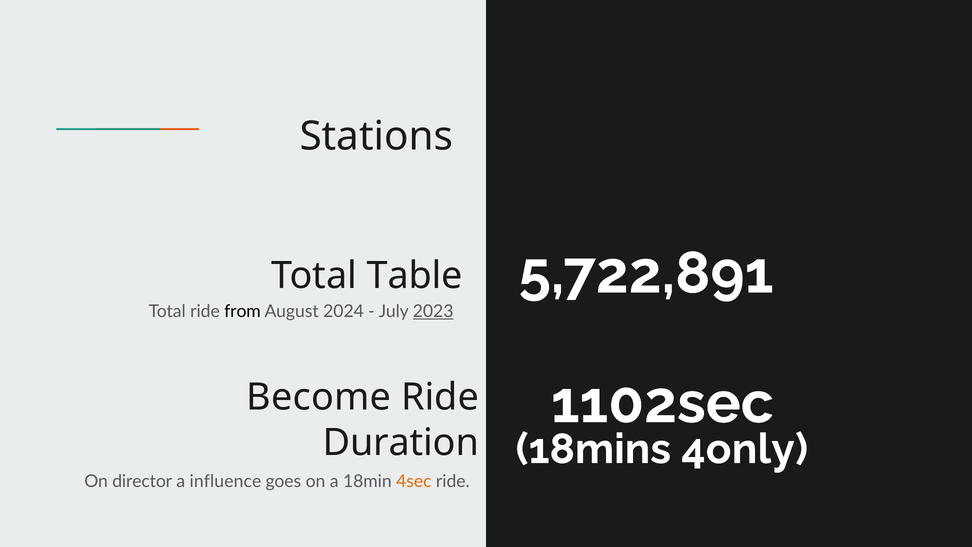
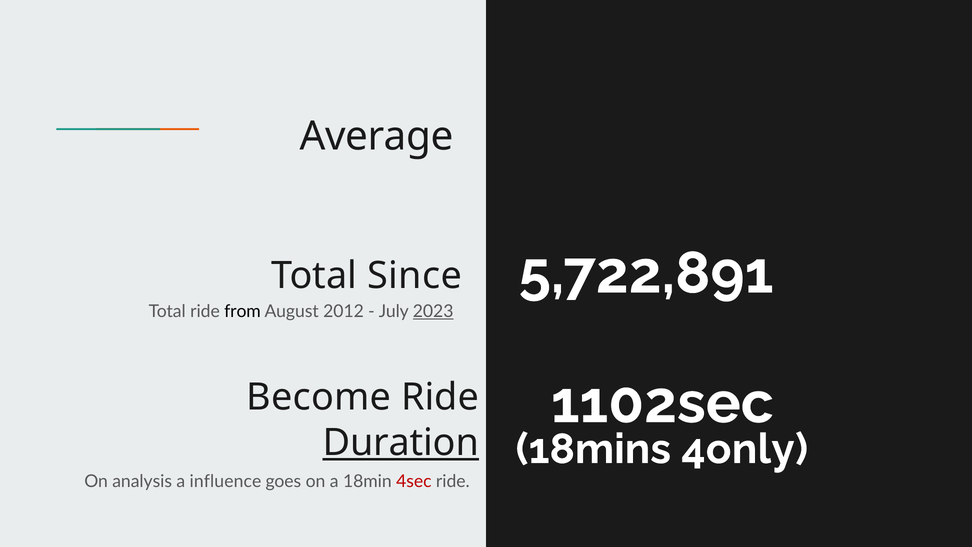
Stations: Stations -> Average (377, 137)
Table: Table -> Since (414, 276)
2024: 2024 -> 2012 (344, 311)
Duration underline: none -> present (401, 443)
director: director -> analysis (142, 481)
4sec colour: orange -> red (414, 481)
